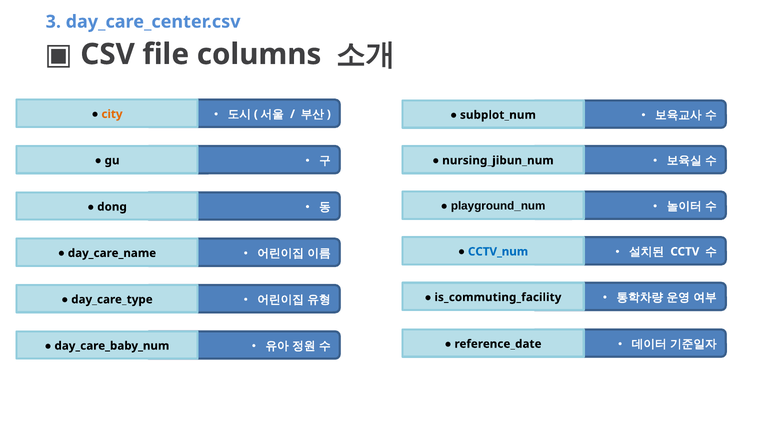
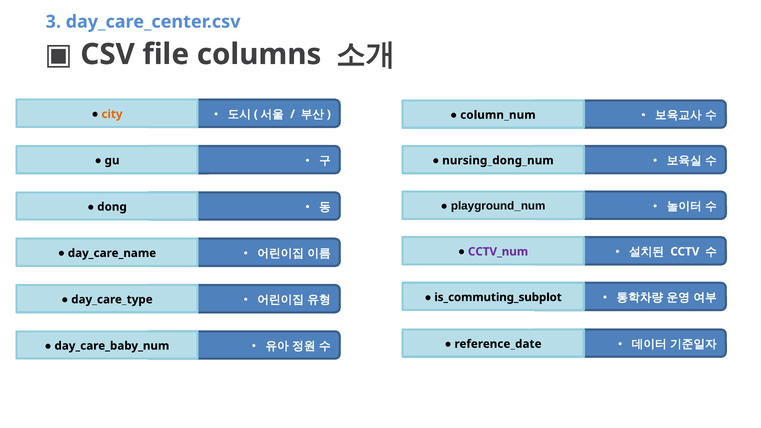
subplot_num: subplot_num -> column_num (498, 115)
nursing_jibun_num: nursing_jibun_num -> nursing_dong_num (498, 160)
CCTV_num colour: blue -> purple (498, 252)
is_commuting_facility: is_commuting_facility -> is_commuting_subplot (498, 297)
